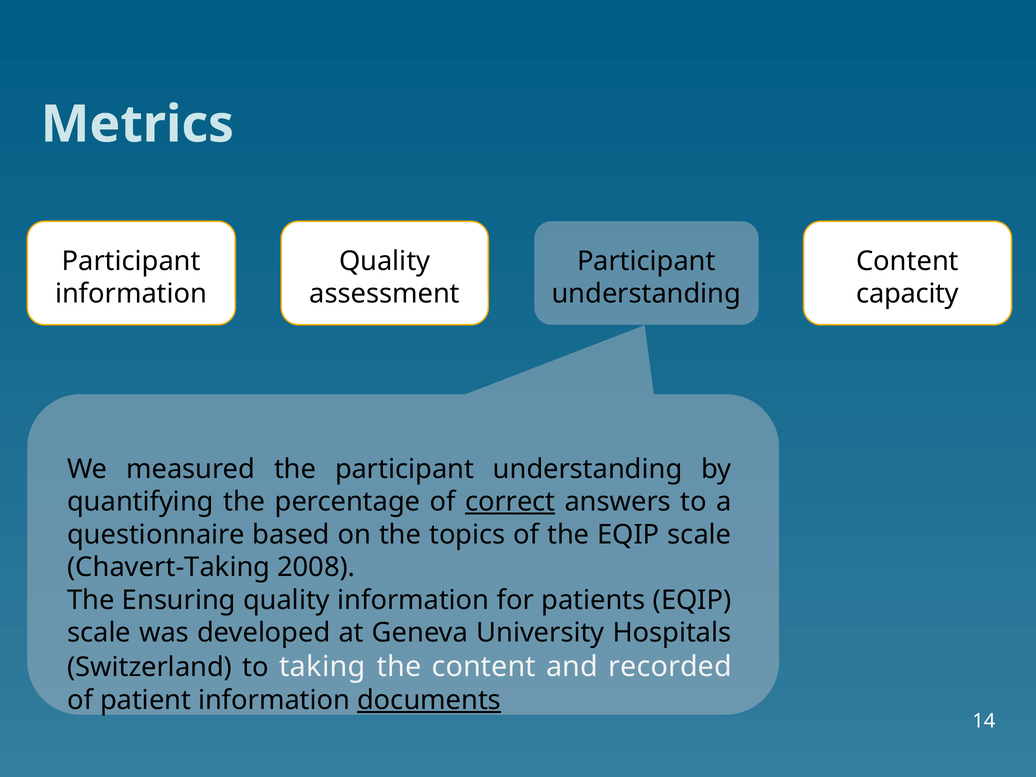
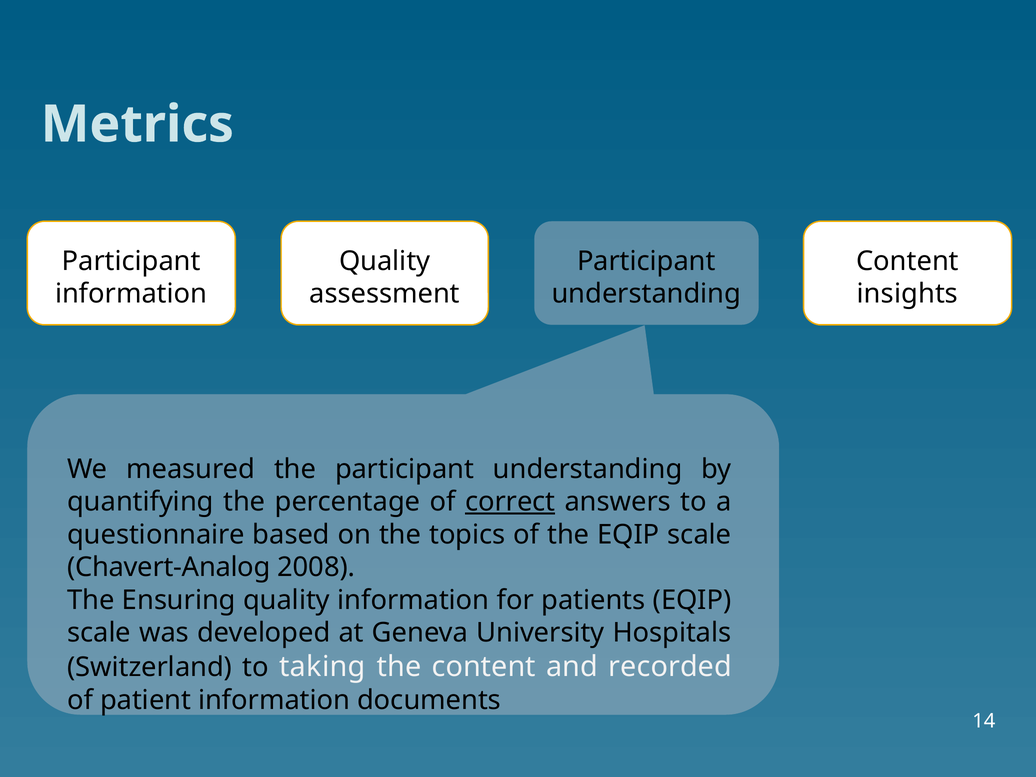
capacity: capacity -> insights (907, 294)
Chavert-Taking: Chavert-Taking -> Chavert-Analog (169, 567)
documents underline: present -> none (429, 700)
